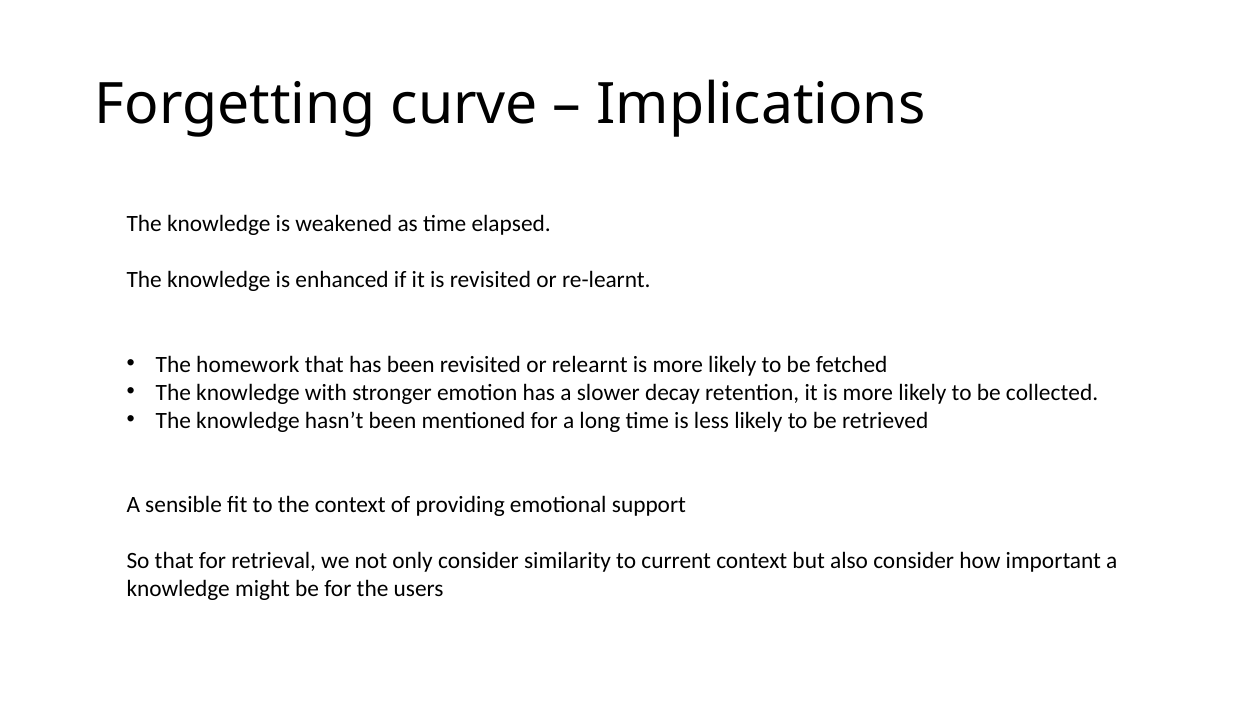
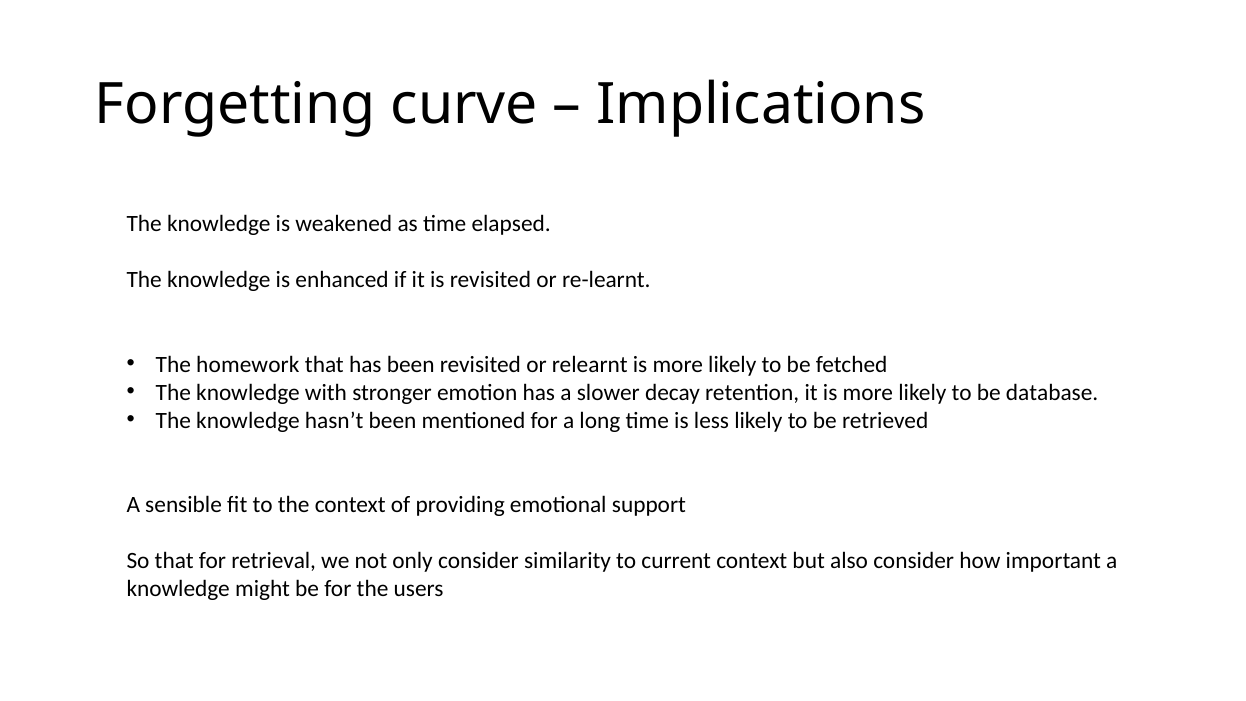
collected: collected -> database (1052, 392)
